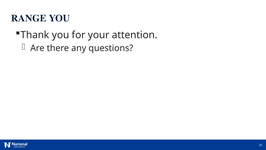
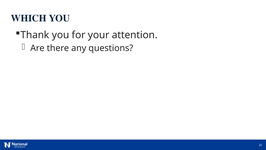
RANGE: RANGE -> WHICH (29, 18)
